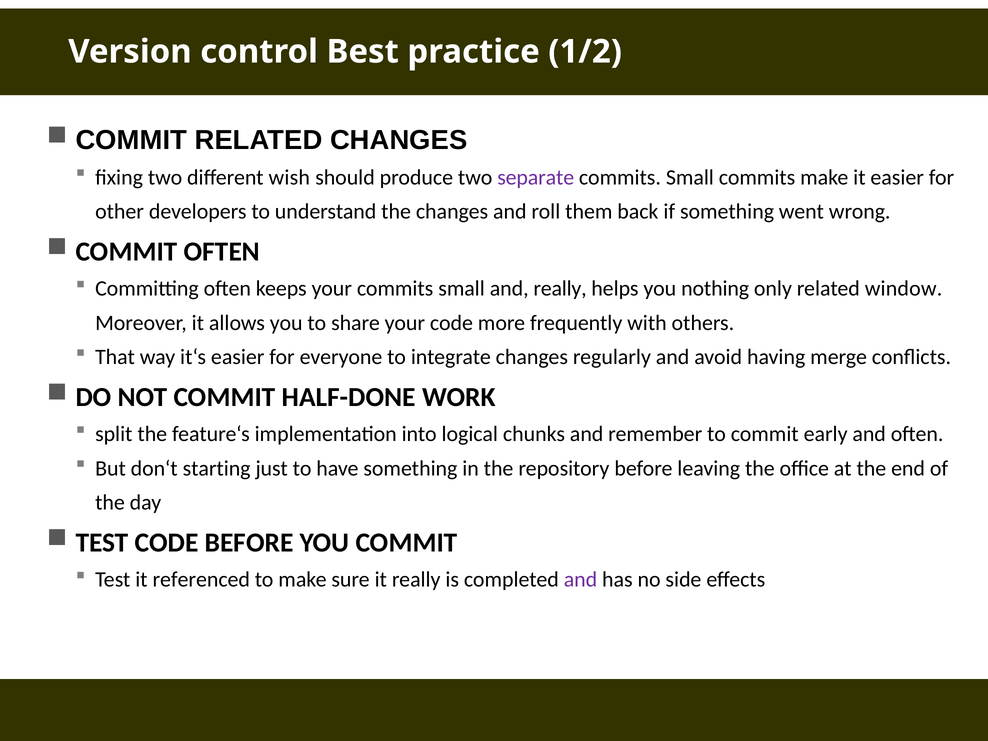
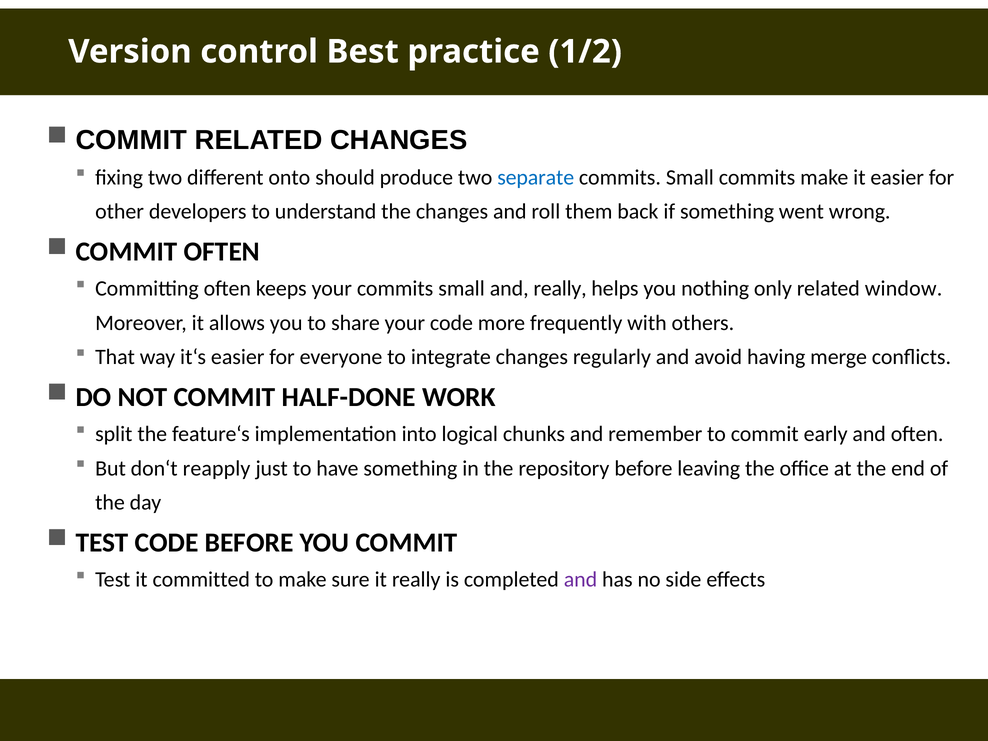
wish: wish -> onto (289, 177)
separate colour: purple -> blue (536, 177)
starting: starting -> reapply (217, 468)
referenced: referenced -> committed (201, 580)
